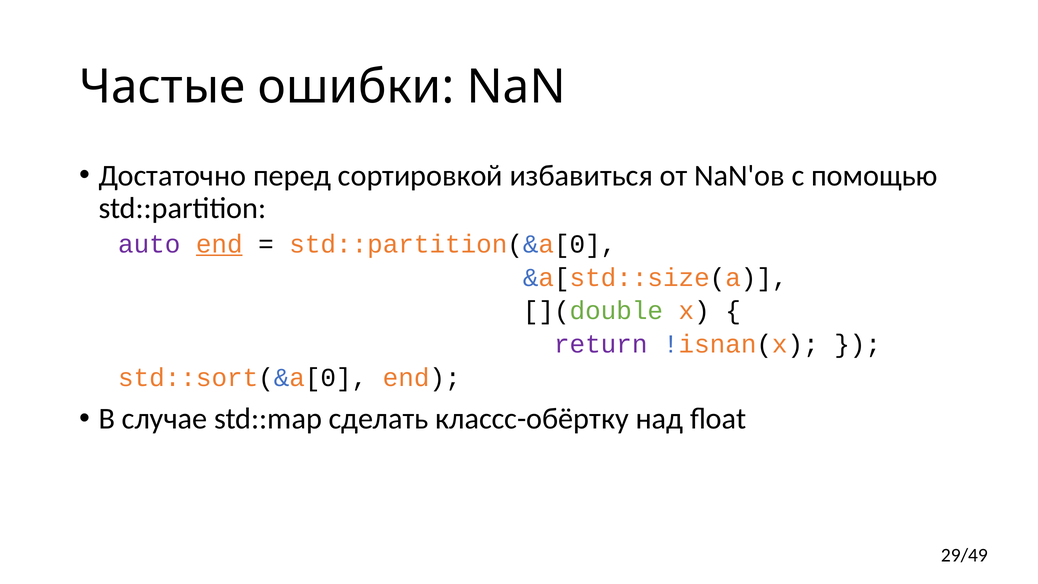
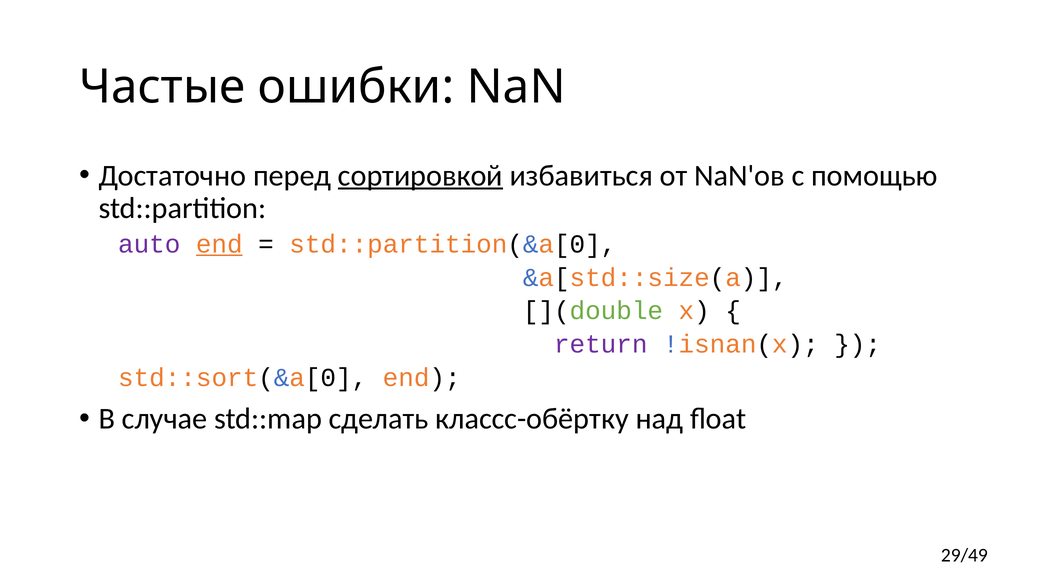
сортировкой underline: none -> present (420, 175)
